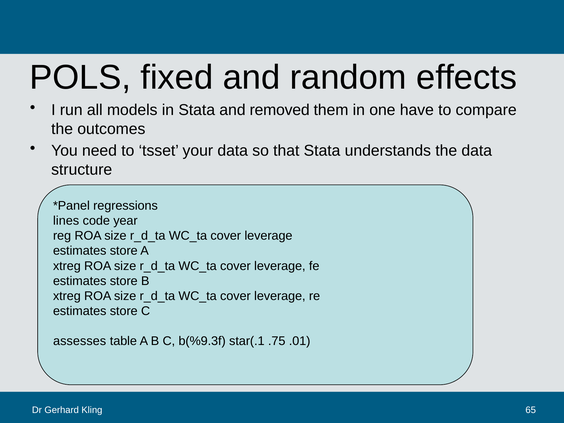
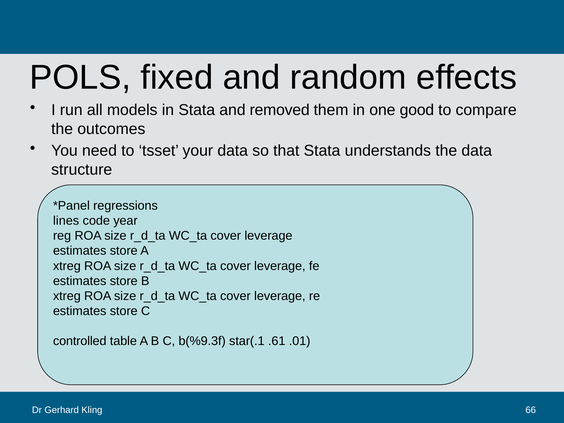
have: have -> good (417, 110)
assesses: assesses -> controlled (80, 341)
.75: .75 -> .61 (277, 341)
65: 65 -> 66 (531, 410)
